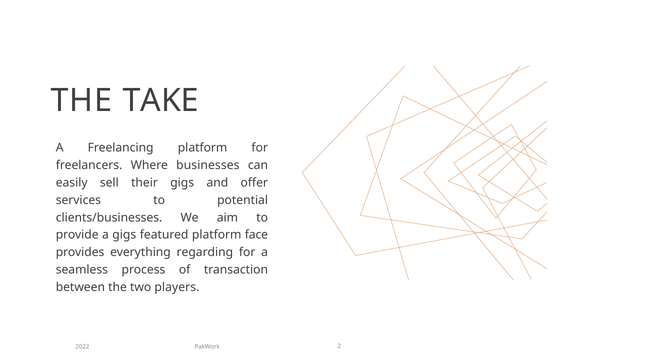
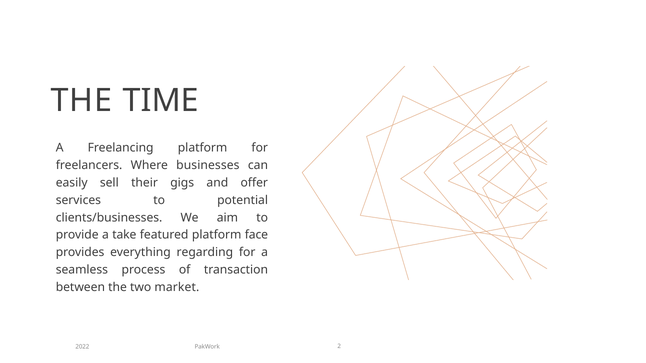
TAKE: TAKE -> TIME (161, 101)
a gigs: gigs -> take (124, 235)
players: players -> market (177, 287)
